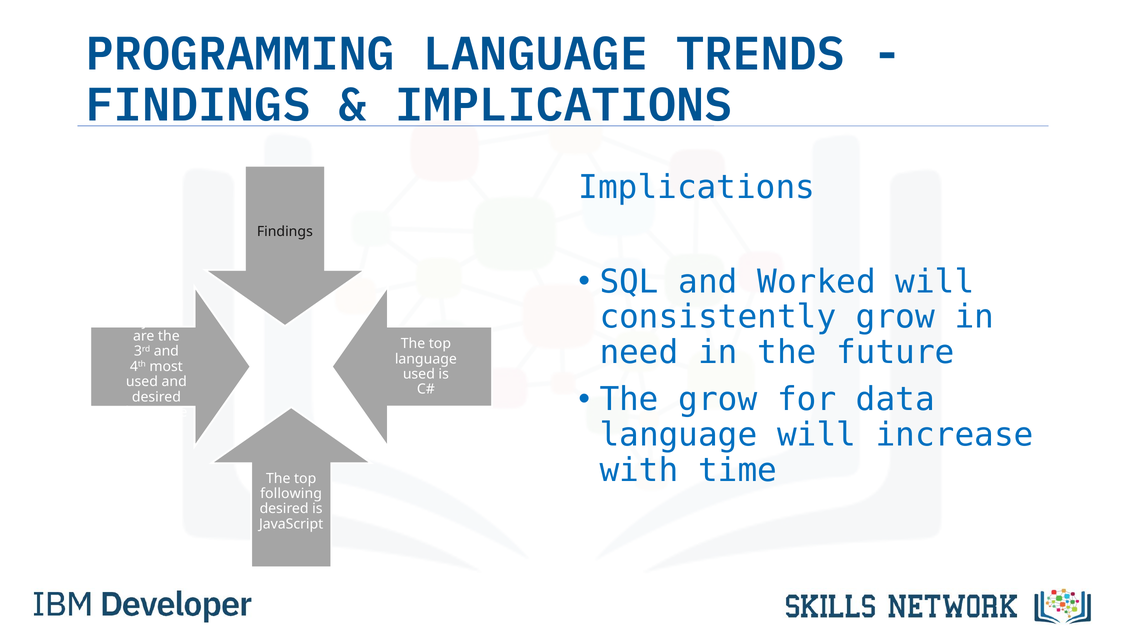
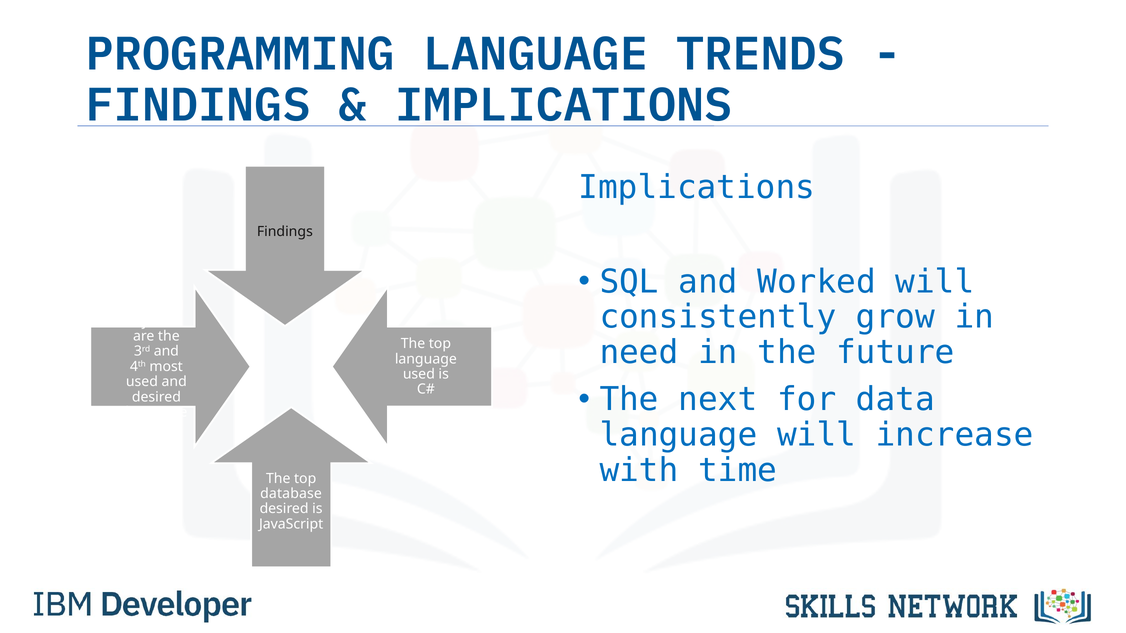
The grow: grow -> next (718, 400)
following: following -> database (291, 494)
